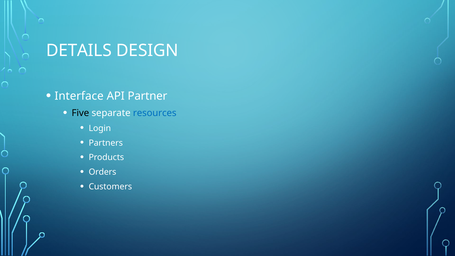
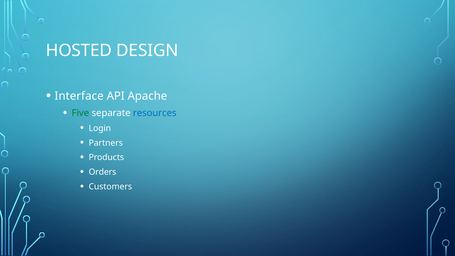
DETAILS: DETAILS -> HOSTED (79, 51)
Partner: Partner -> Apache (147, 96)
Five colour: black -> green (80, 113)
